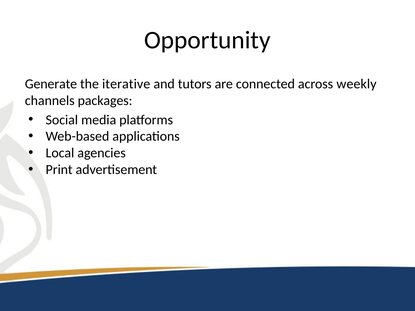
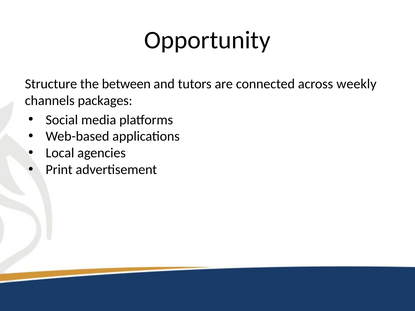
Generate: Generate -> Structure (51, 84)
iterative: iterative -> between (126, 84)
